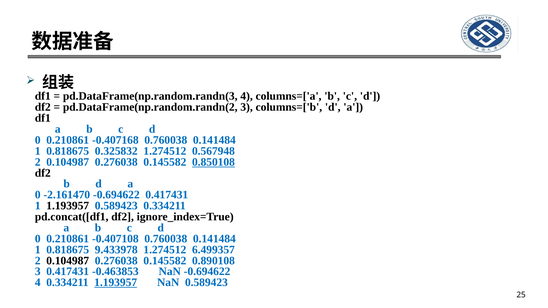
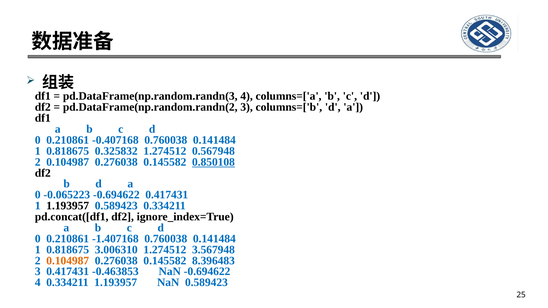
-2.161470: -2.161470 -> -0.065223 (67, 195)
-0.407108: -0.407108 -> -1.407168 (115, 239)
9.433978: 9.433978 -> 3.006310 (116, 250)
6.499357: 6.499357 -> 3.567948 (213, 250)
0.104987 colour: black -> orange (68, 261)
0.890108: 0.890108 -> 8.396483 (213, 261)
1.193957 underline: present -> none (116, 283)
